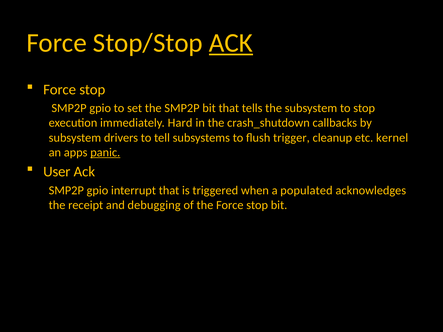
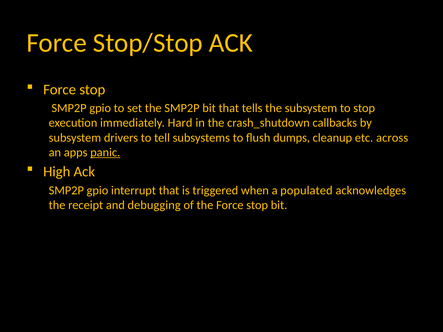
ACK underline: present -> none (231, 43)
trigger: trigger -> dumps (292, 138)
kernel: kernel -> across (392, 138)
User: User -> High (57, 172)
